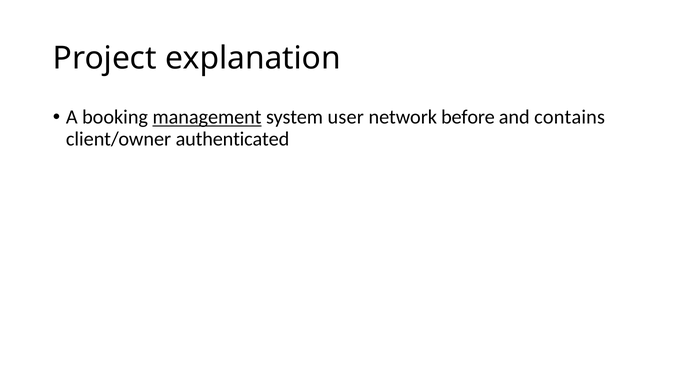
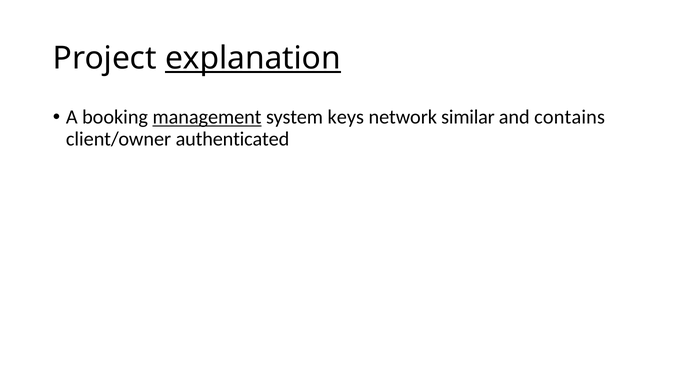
explanation underline: none -> present (253, 58)
user: user -> keys (346, 117)
before: before -> similar (468, 117)
